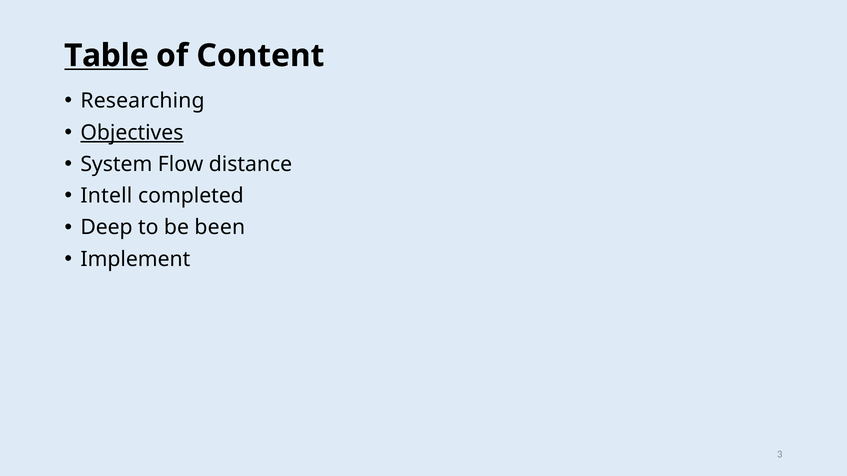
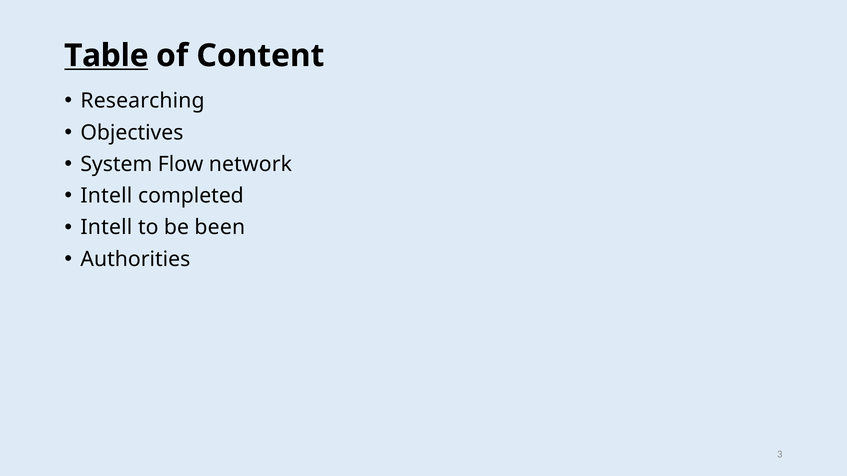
Objectives underline: present -> none (132, 133)
distance: distance -> network (250, 164)
Deep: Deep -> Intell (106, 228)
Implement: Implement -> Authorities (135, 259)
